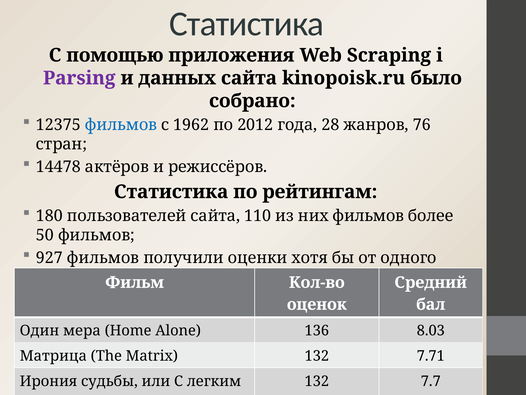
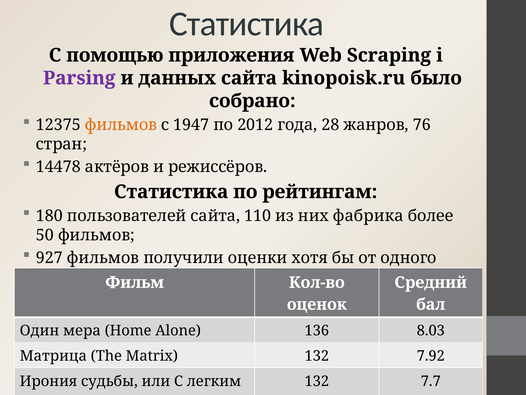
фильмов colour: blue -> orange (121, 125)
1962: 1962 -> 1947 (191, 125)
них фильмов: фильмов -> фабрика (368, 216)
7.71: 7.71 -> 7.92 (431, 356)
